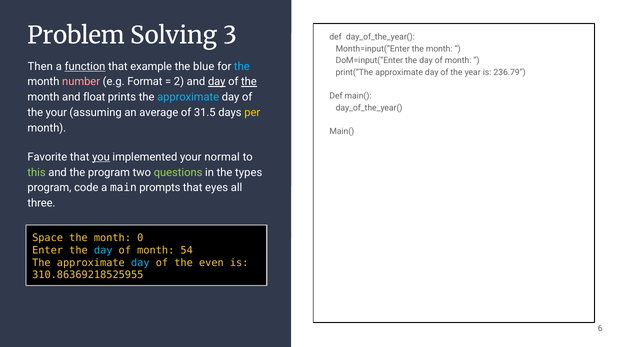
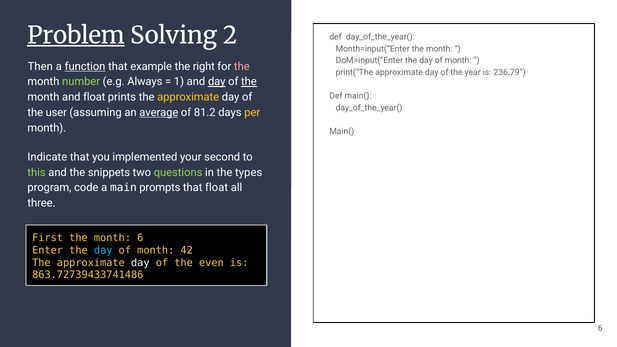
Problem underline: none -> present (76, 35)
3: 3 -> 2 (230, 35)
blue: blue -> right (204, 66)
the colour: light blue -> pink (242, 66)
number colour: pink -> light green (81, 82)
Format: Format -> Always (145, 82)
2: 2 -> 1 (179, 82)
approximate colour: light blue -> yellow (188, 97)
the your: your -> user (56, 113)
average underline: none -> present (159, 113)
31.5: 31.5 -> 81.2 (205, 113)
Favorite: Favorite -> Indicate (47, 157)
you underline: present -> none (101, 157)
normal: normal -> second (222, 157)
the program: program -> snippets (109, 172)
that eyes: eyes -> float (217, 188)
Space: Space -> First (48, 238)
month 0: 0 -> 6 (140, 238)
54: 54 -> 42 (187, 250)
day colour: light blue -> white (140, 263)
310.86369218525955: 310.86369218525955 -> 863.72739433741486 (88, 275)
